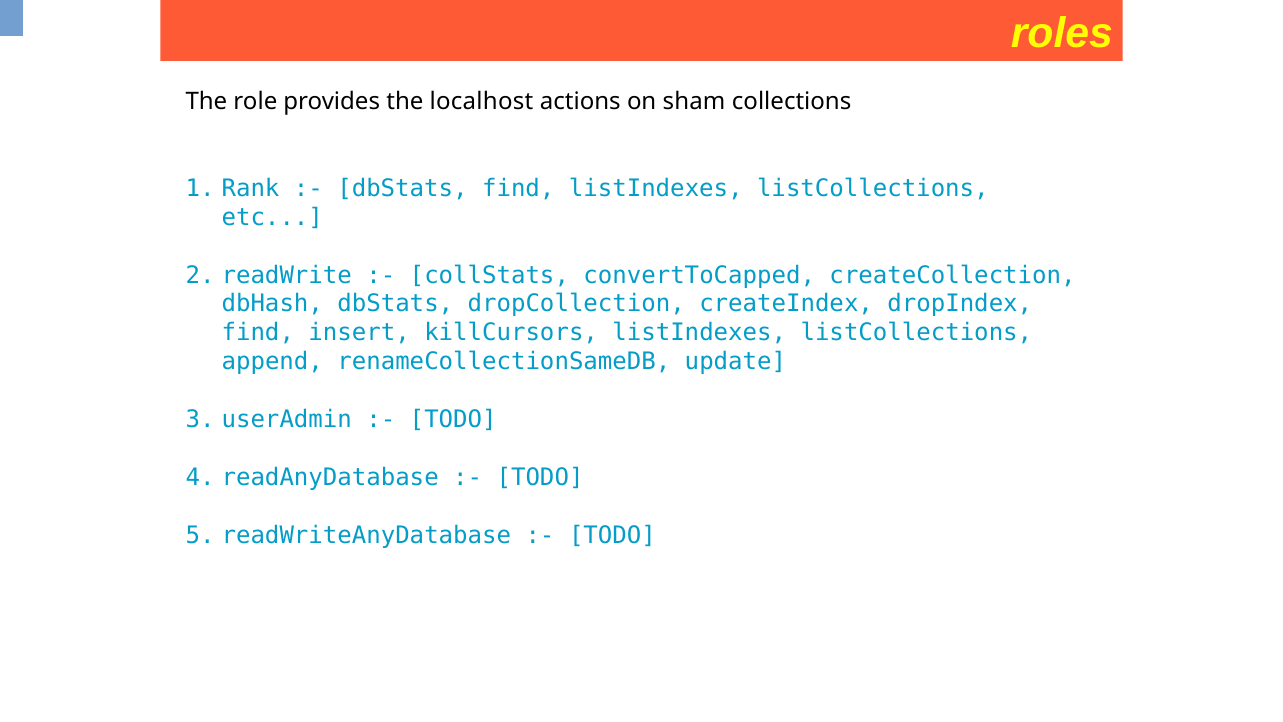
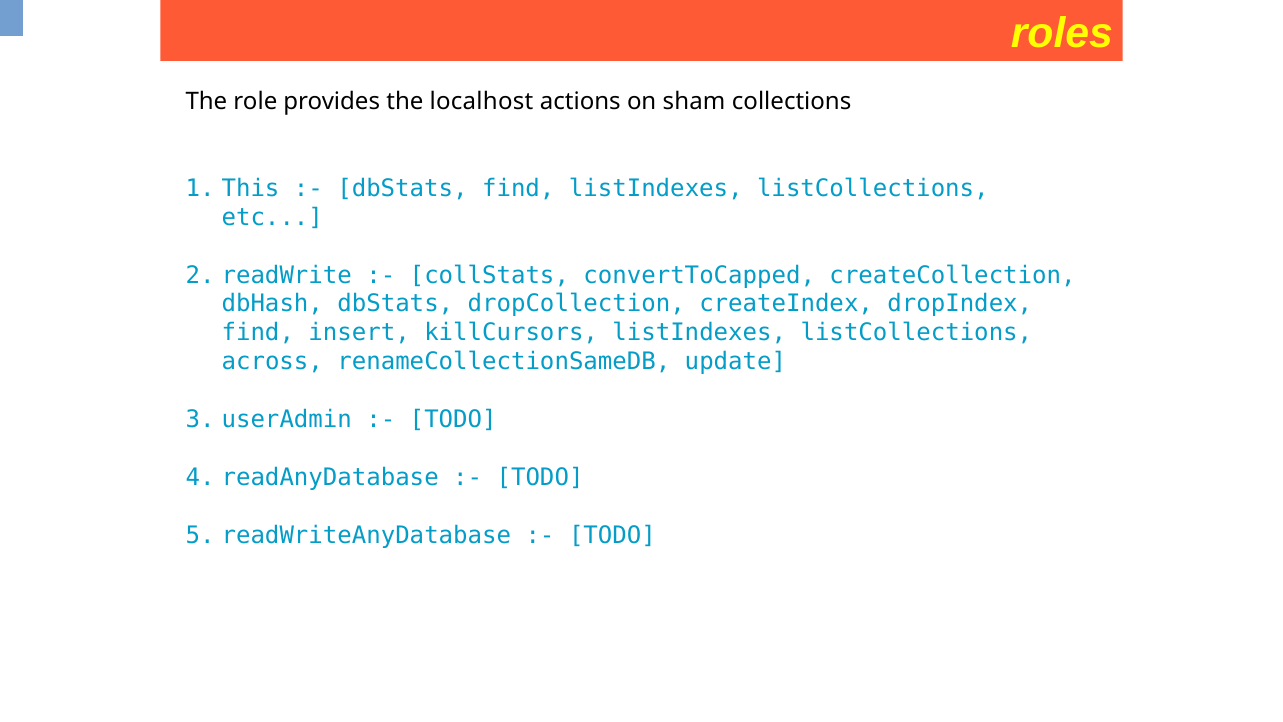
Rank: Rank -> This (251, 188)
append: append -> across (272, 362)
